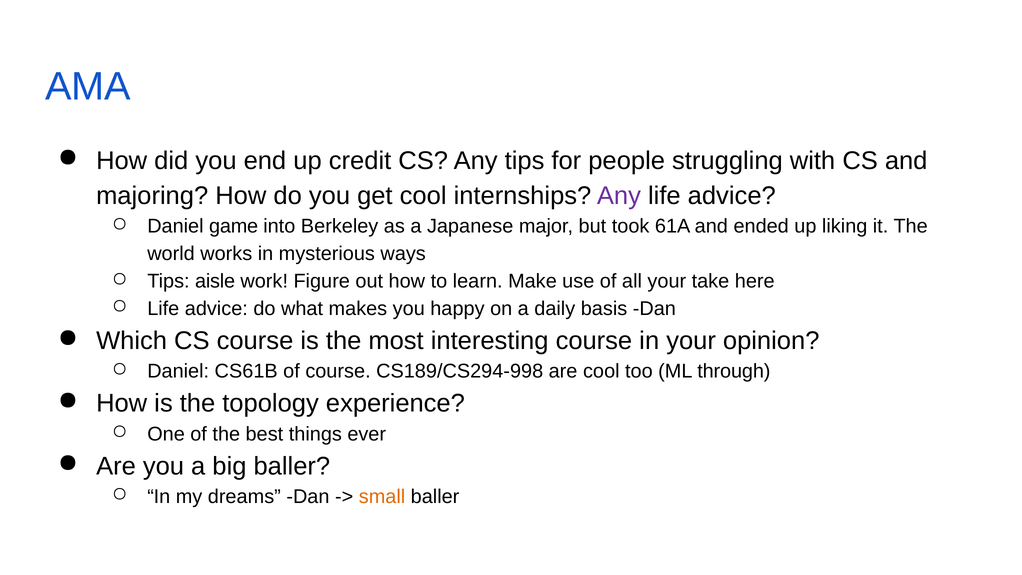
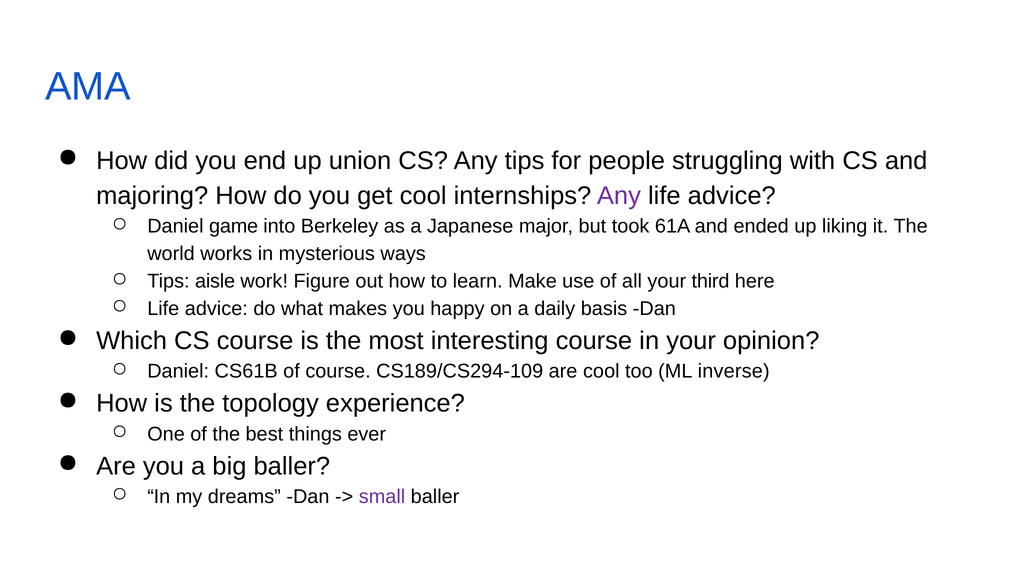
credit: credit -> union (360, 161)
take: take -> third (711, 281)
CS189/CS294-998: CS189/CS294-998 -> CS189/CS294-109 (460, 371)
through: through -> inverse (734, 371)
small colour: orange -> purple (382, 497)
